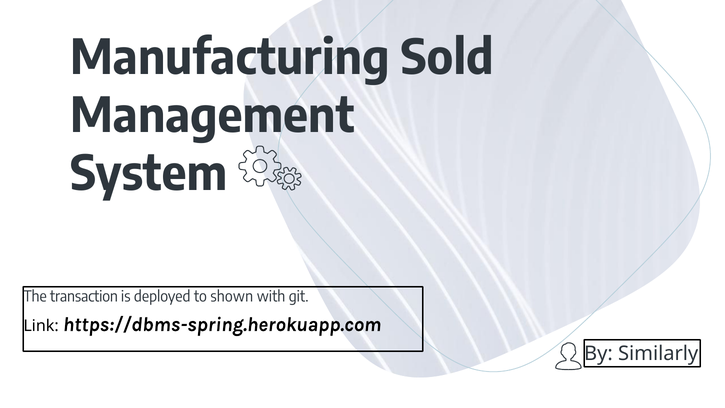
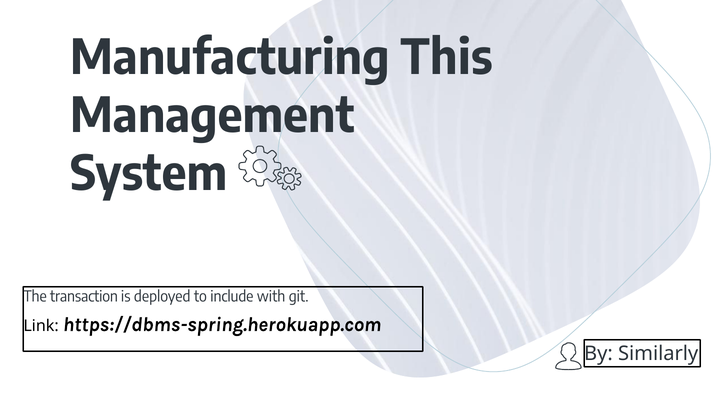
Sold: Sold -> This (447, 58)
shown: shown -> include (232, 297)
